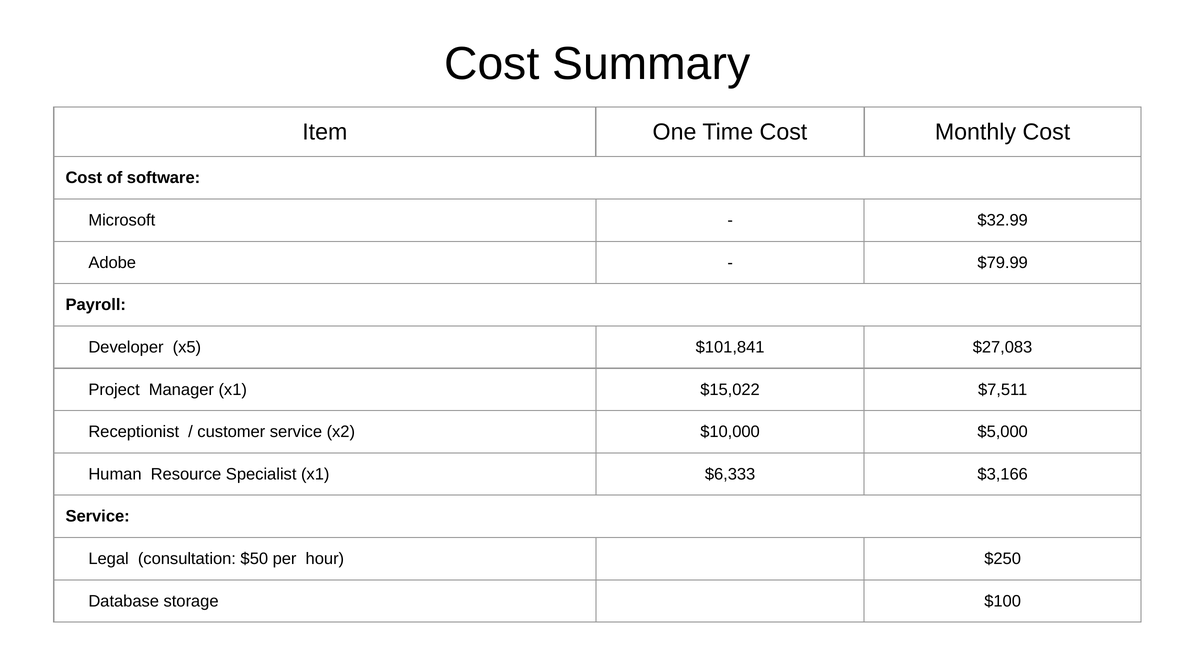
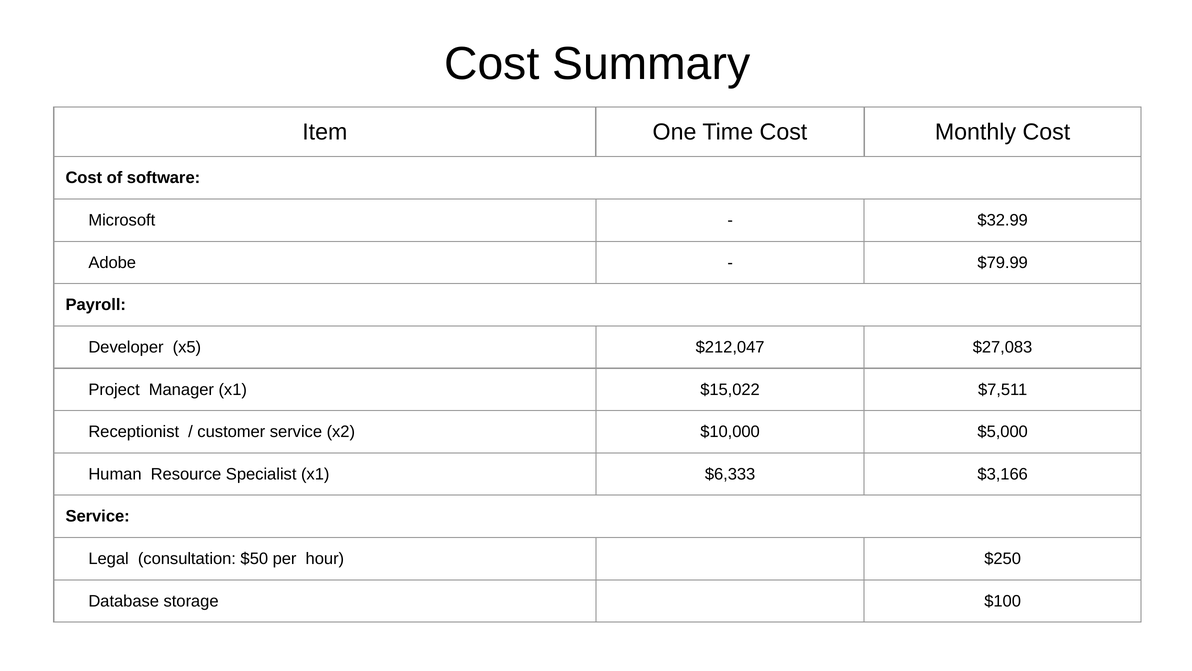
$101,841: $101,841 -> $212,047 (730, 347)
